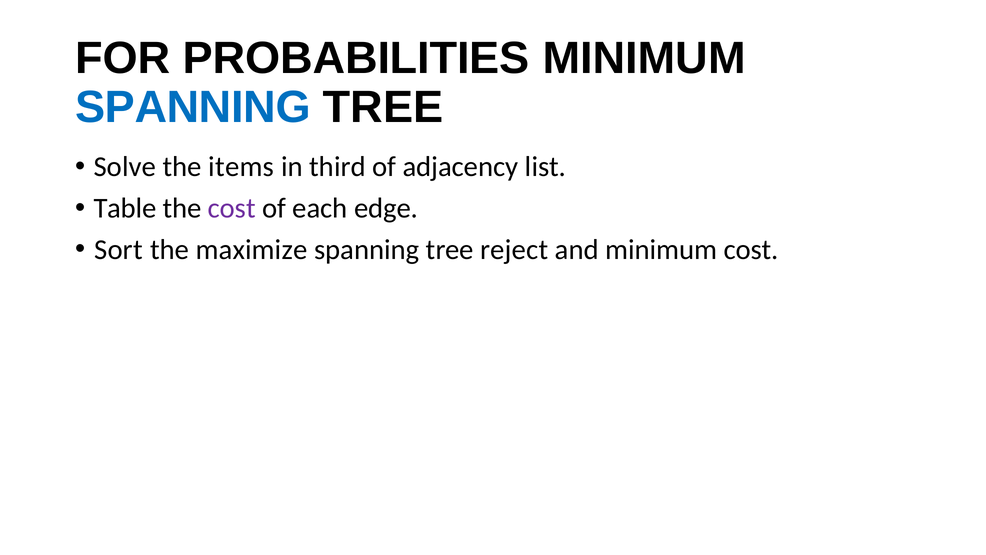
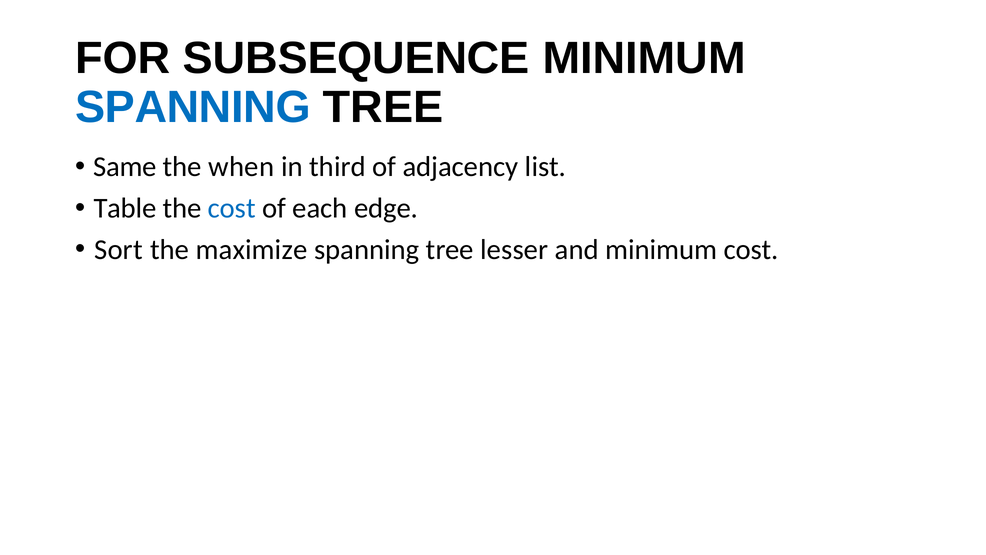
PROBABILITIES: PROBABILITIES -> SUBSEQUENCE (356, 58)
Solve: Solve -> Same (125, 167)
items: items -> when (241, 167)
cost colour: purple -> blue (232, 208)
reject: reject -> lesser (514, 249)
